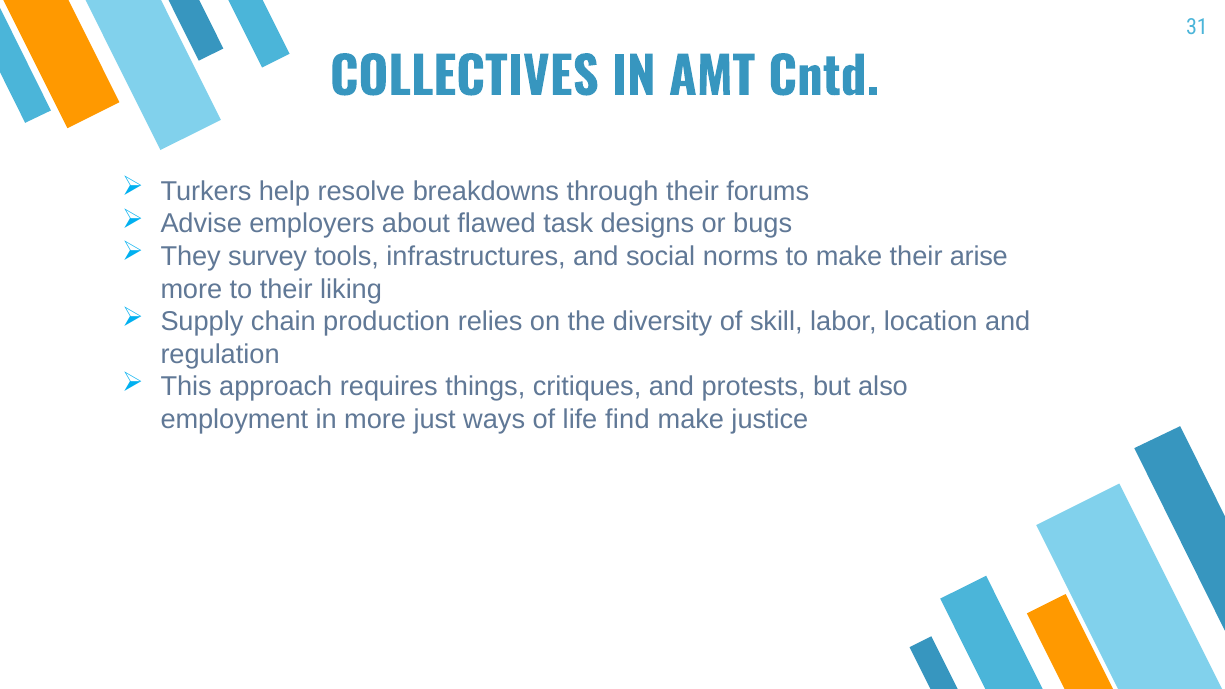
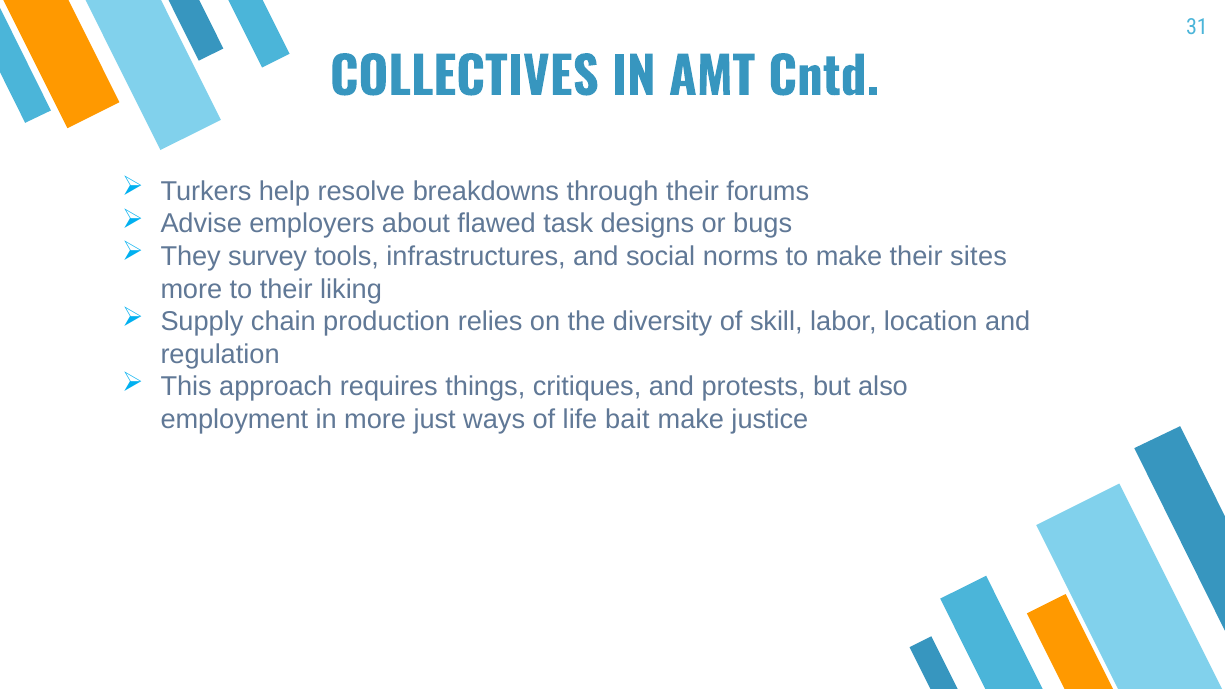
arise: arise -> sites (979, 256)
find: find -> bait (627, 420)
